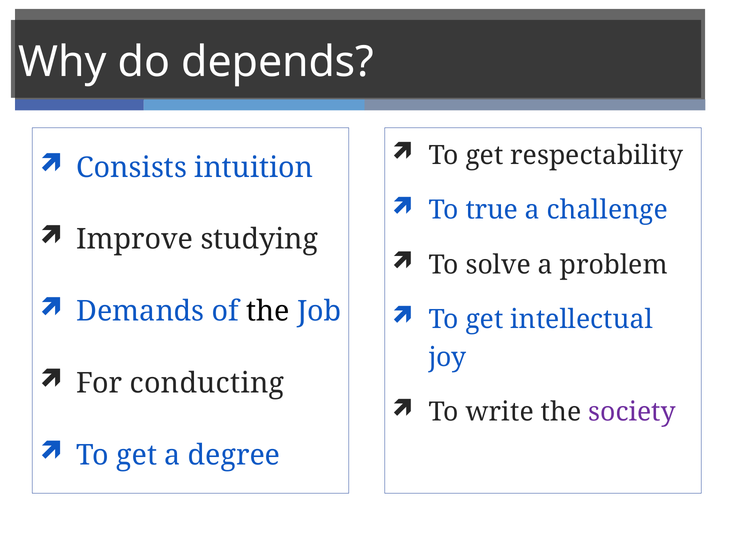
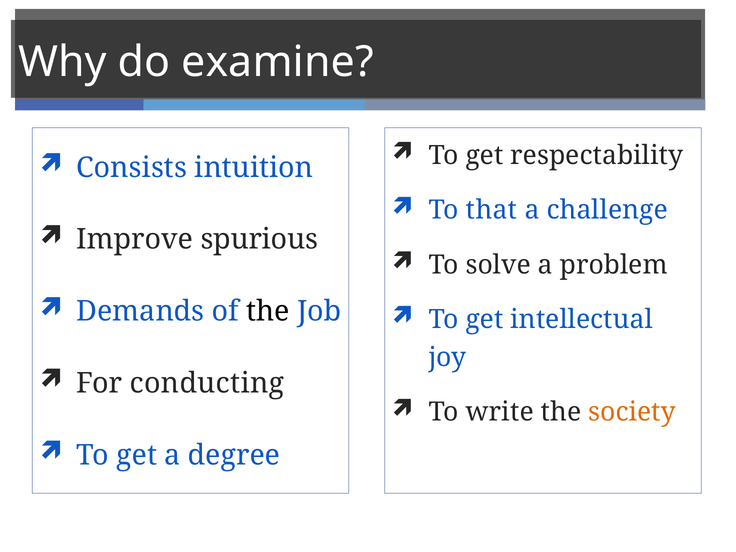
depends: depends -> examine (278, 62)
true: true -> that (492, 210)
studying: studying -> spurious (259, 240)
society colour: purple -> orange (632, 412)
